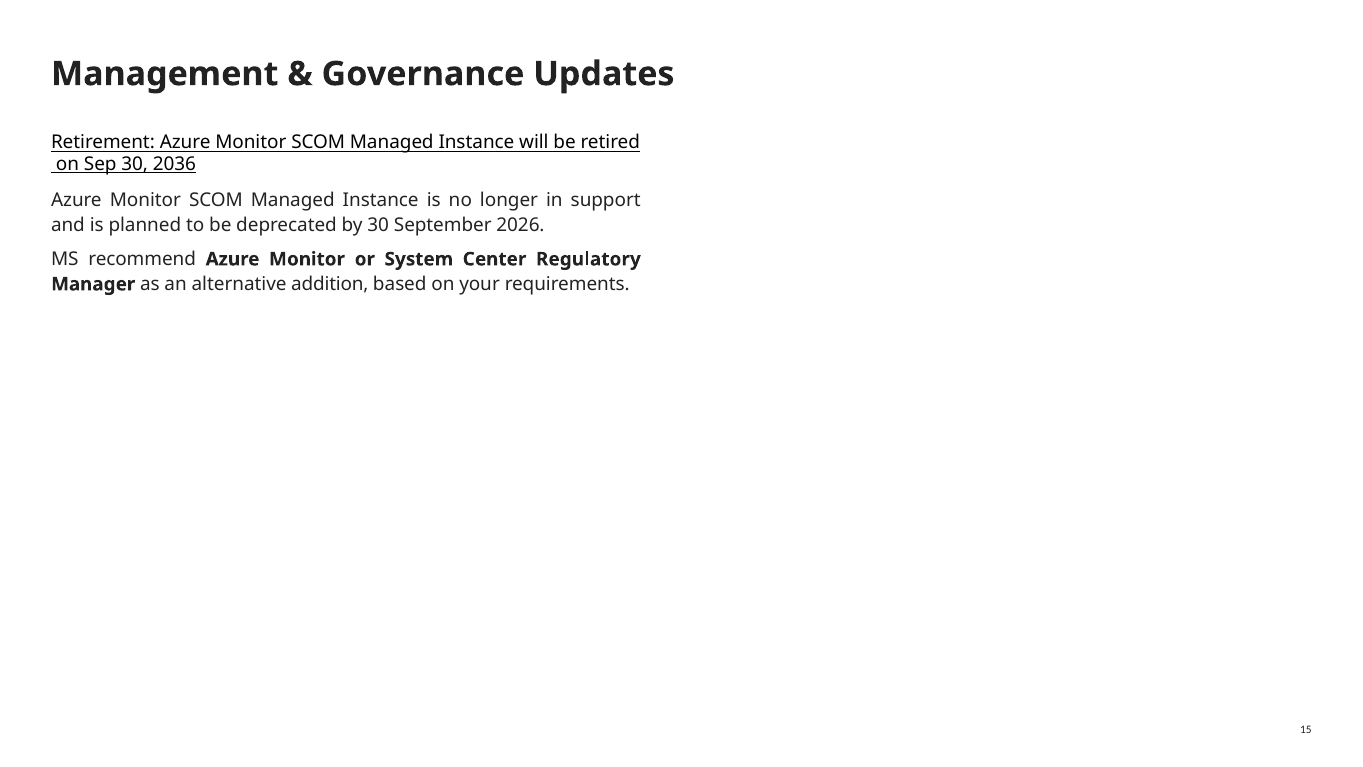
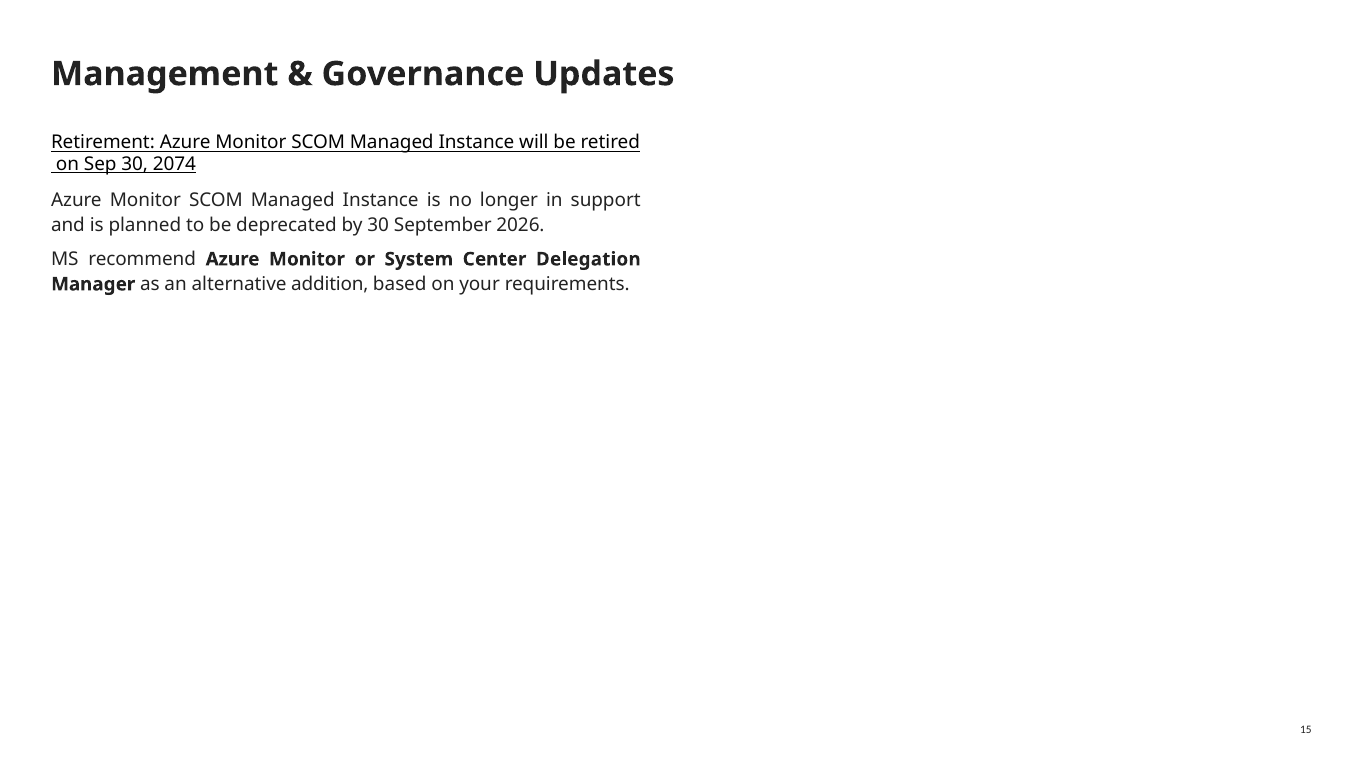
2036: 2036 -> 2074 (174, 164)
Regulatory: Regulatory -> Delegation (588, 259)
